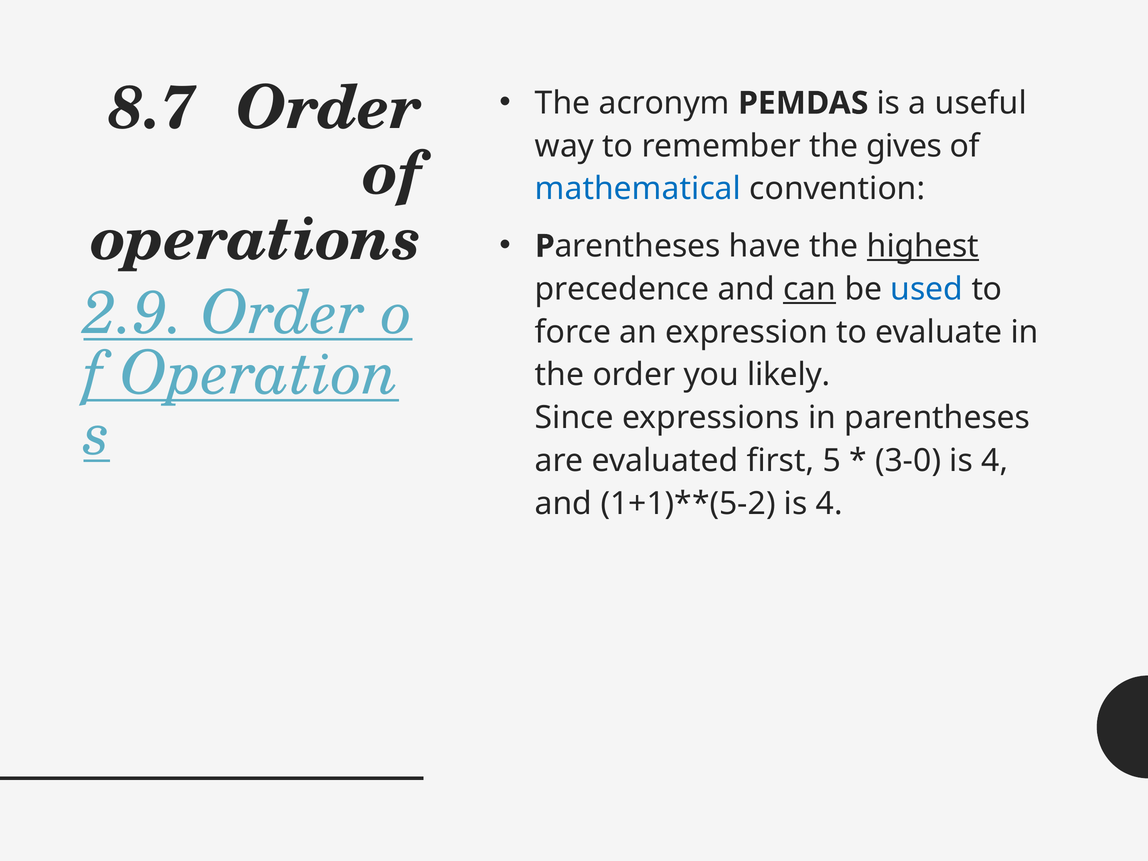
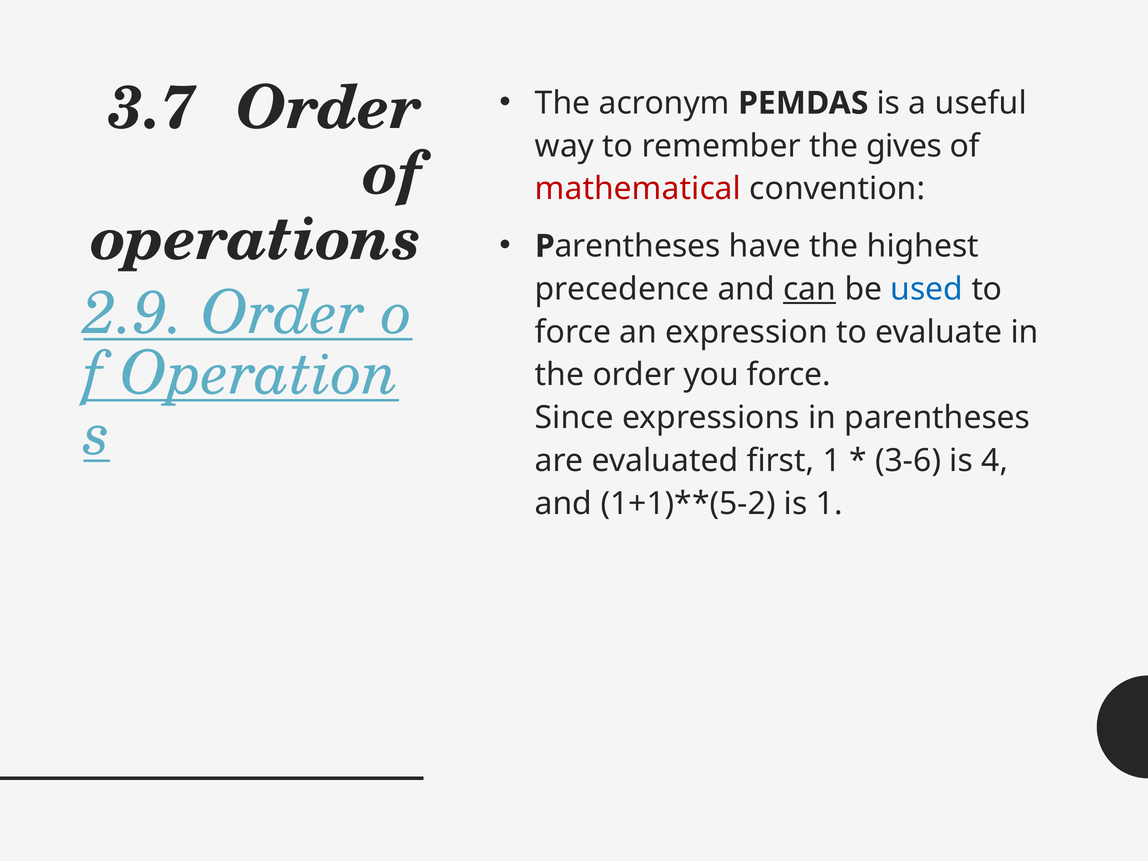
8.7: 8.7 -> 3.7 (152, 108)
mathematical colour: blue -> red (638, 189)
highest underline: present -> none (923, 246)
you likely: likely -> force (789, 375)
first 5: 5 -> 1 (832, 461)
3-0: 3-0 -> 3-6 (908, 461)
4: 4 -> 1 (829, 504)
